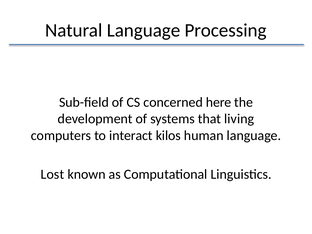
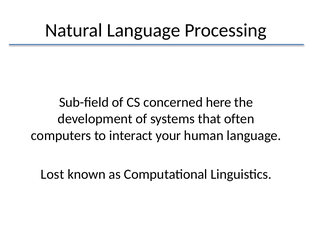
living: living -> often (239, 119)
kilos: kilos -> your (168, 135)
